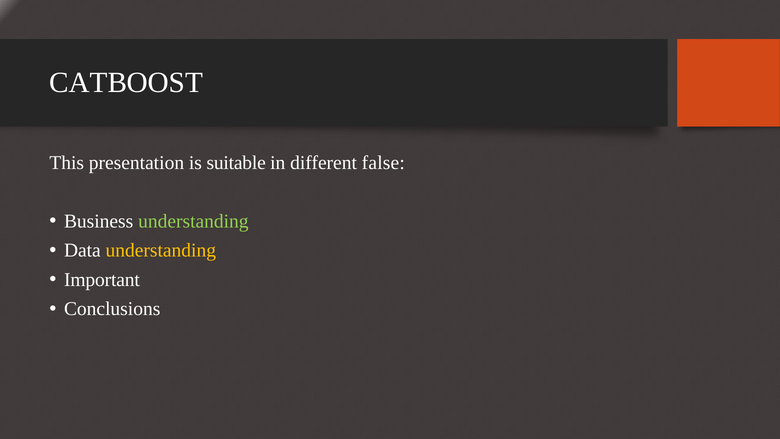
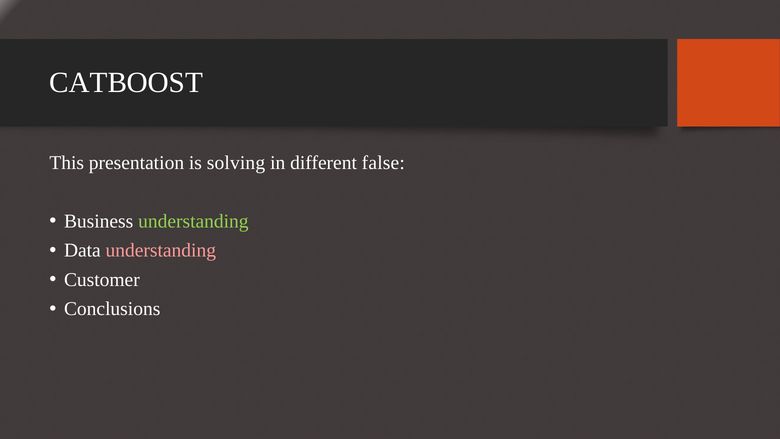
suitable: suitable -> solving (236, 163)
understanding colour: yellow -> pink (161, 250)
Important: Important -> Customer (102, 280)
